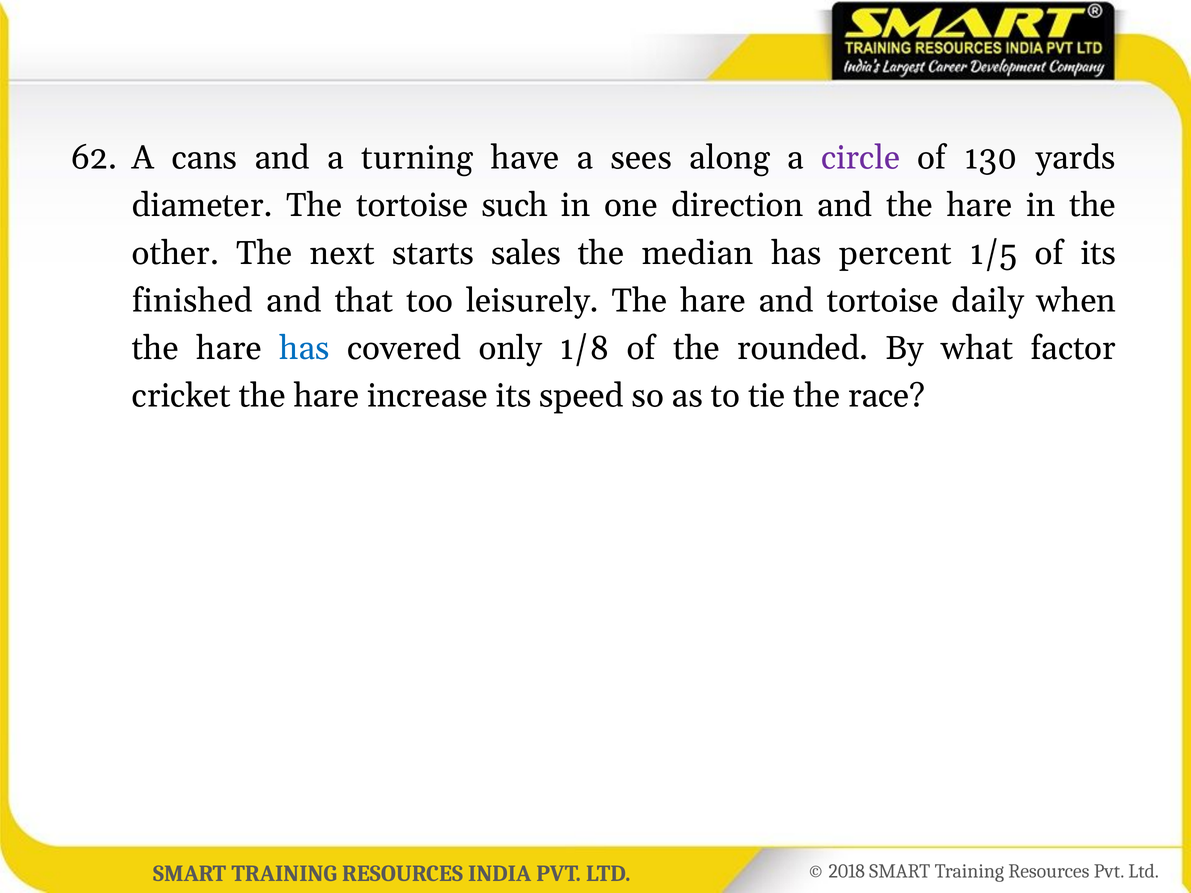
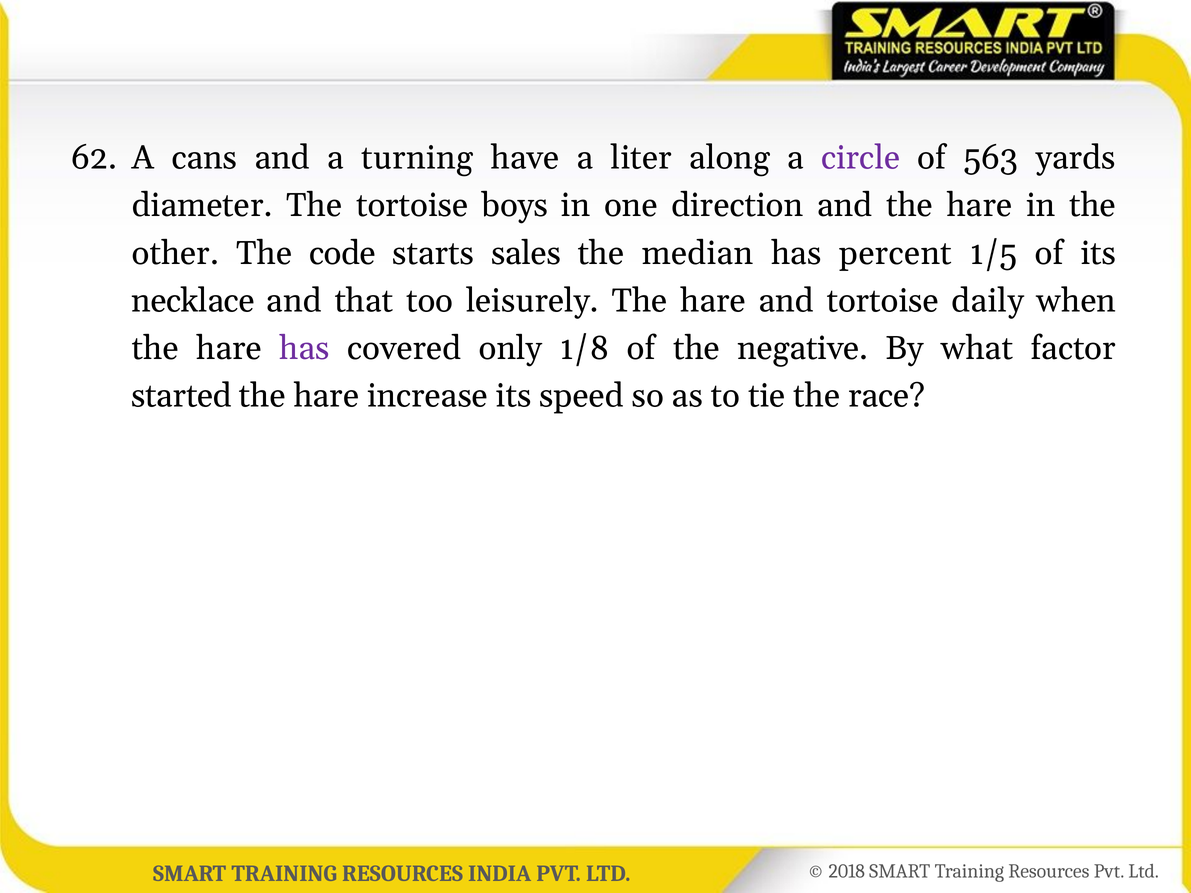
sees: sees -> liter (641, 158)
130: 130 -> 563 (991, 158)
such: such -> boys (515, 206)
next: next -> code (342, 253)
finished: finished -> necklace (193, 301)
has colour: blue -> purple (305, 348)
rounded: rounded -> negative (803, 348)
cricket: cricket -> started (182, 396)
